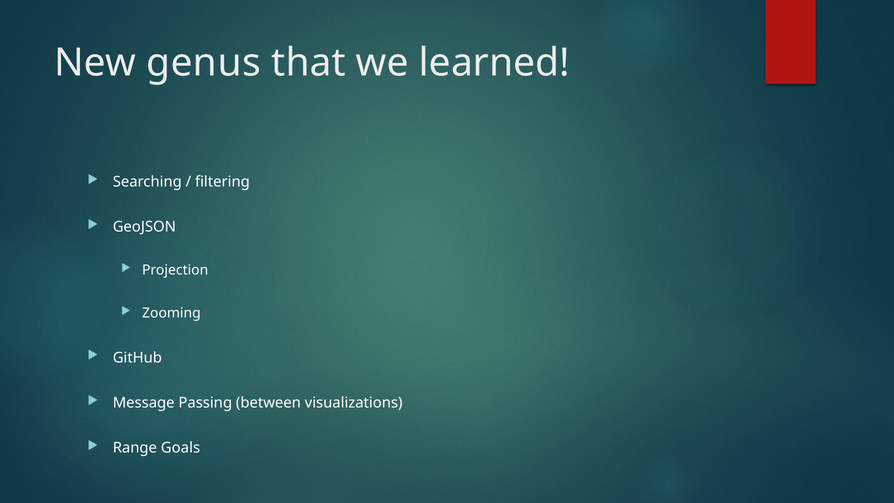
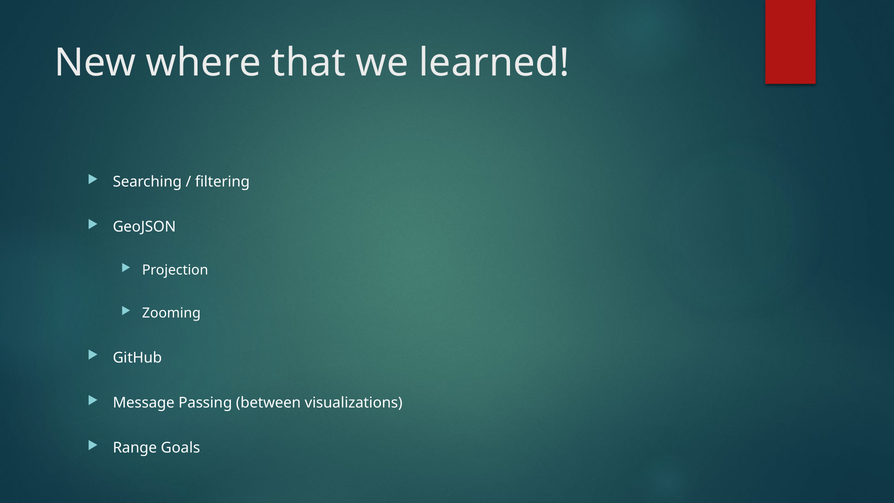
genus: genus -> where (204, 63)
